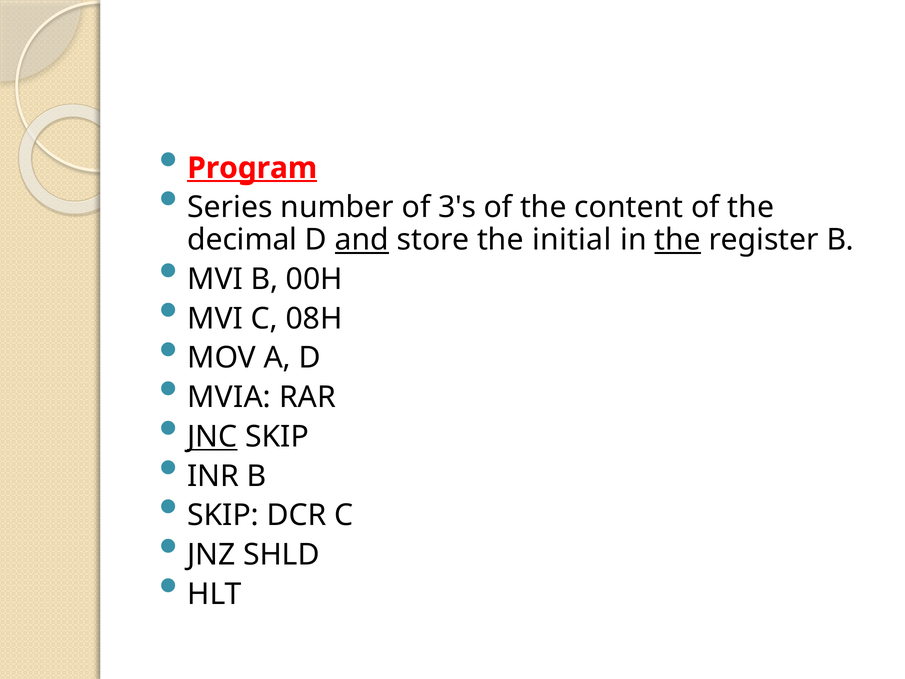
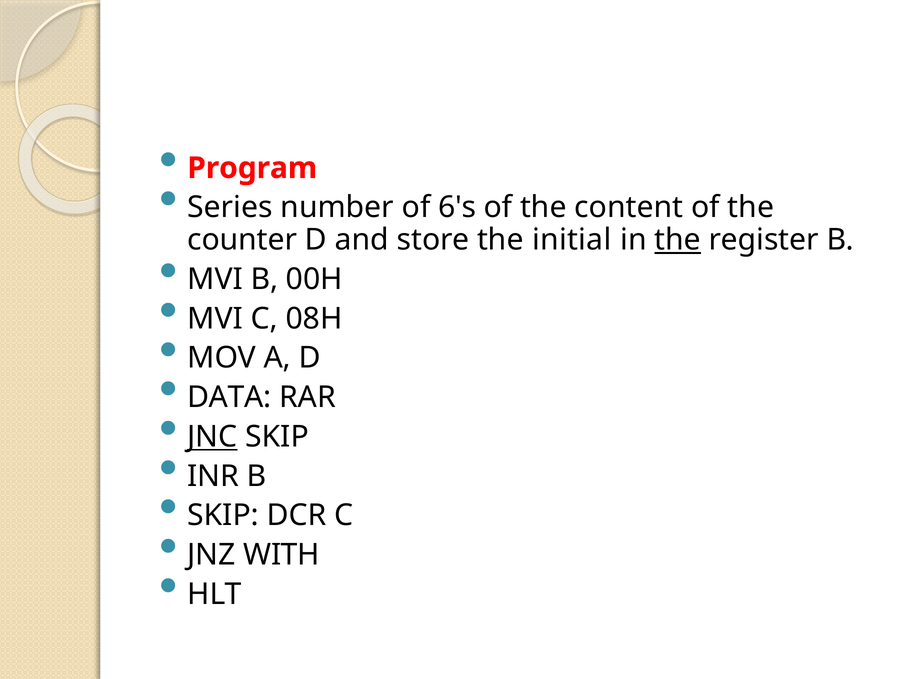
Program underline: present -> none (252, 168)
3's: 3's -> 6's (457, 207)
decimal: decimal -> counter (242, 240)
and underline: present -> none (362, 240)
MVIA: MVIA -> DATA (229, 397)
SHLD: SHLD -> WITH (282, 555)
